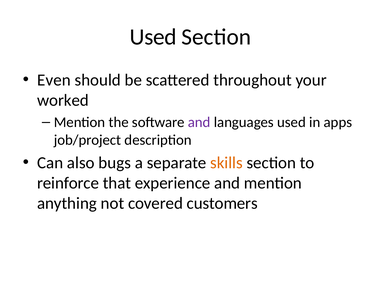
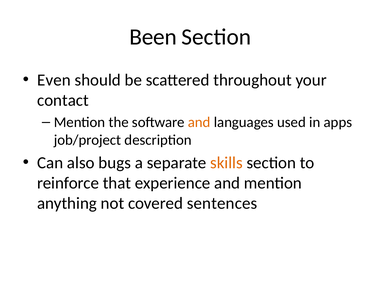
Used: Used -> Been (153, 37)
worked: worked -> contact (63, 100)
and colour: purple -> orange (199, 122)
customers: customers -> sentences (222, 203)
